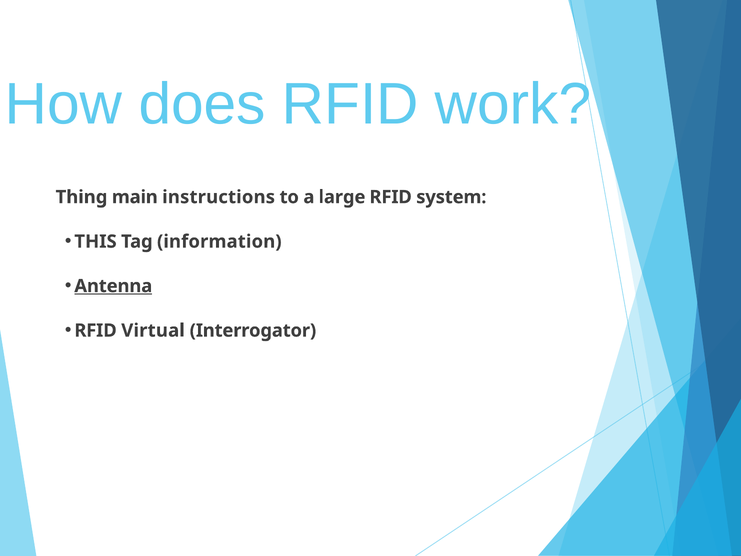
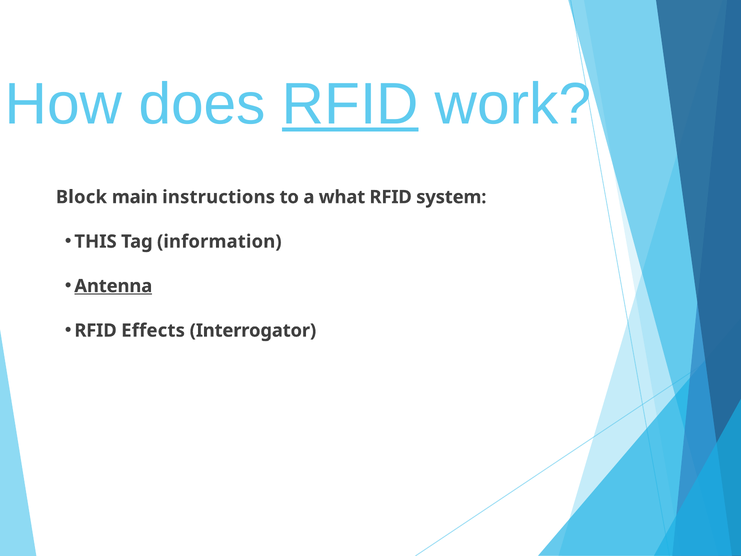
RFID underline: none -> present (350, 104)
Thing: Thing -> Block (81, 197)
large: large -> what (342, 197)
Virtual: Virtual -> Effects (153, 330)
